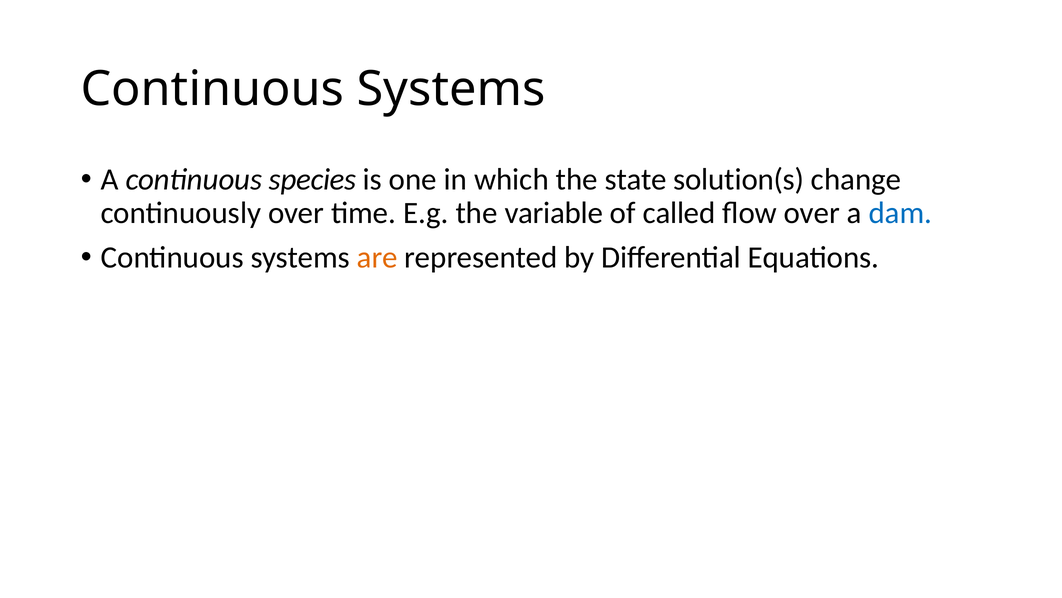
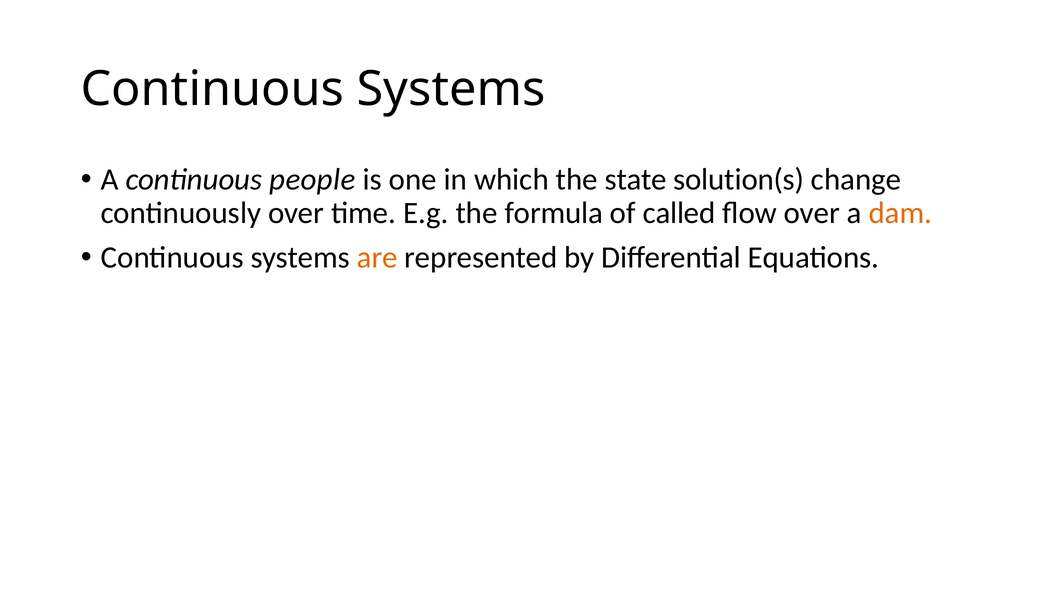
species: species -> people (312, 179)
variable: variable -> formula (554, 213)
dam colour: blue -> orange (900, 213)
